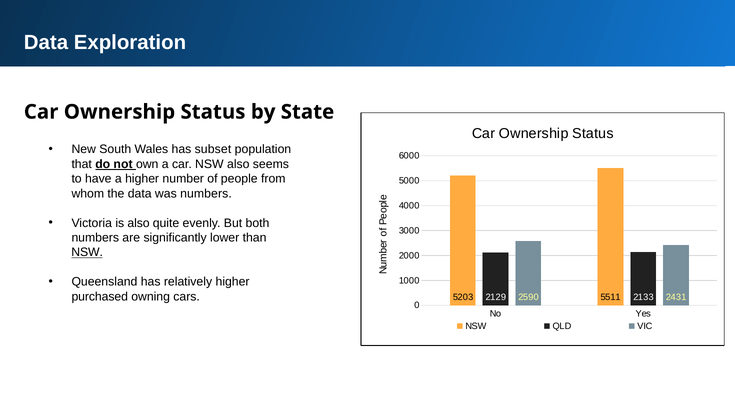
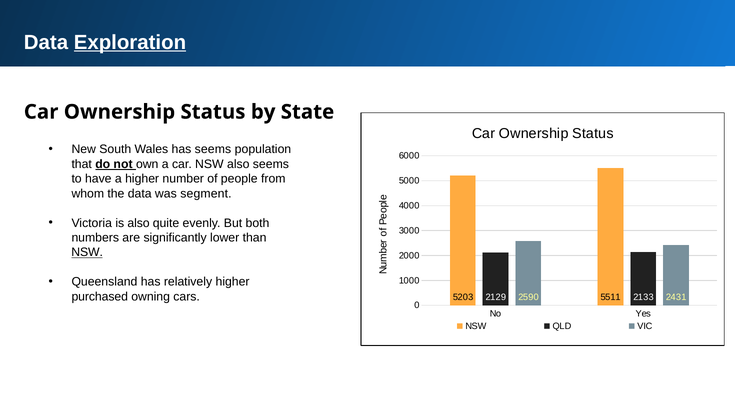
Exploration underline: none -> present (130, 42)
has subset: subset -> seems (213, 149)
was numbers: numbers -> segment (206, 193)
